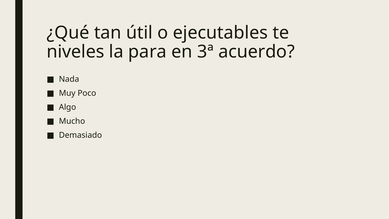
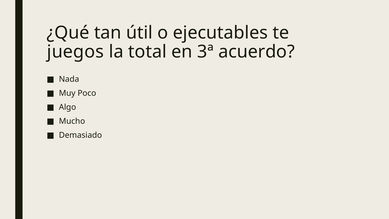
niveles: niveles -> juegos (75, 52)
para: para -> total (147, 52)
